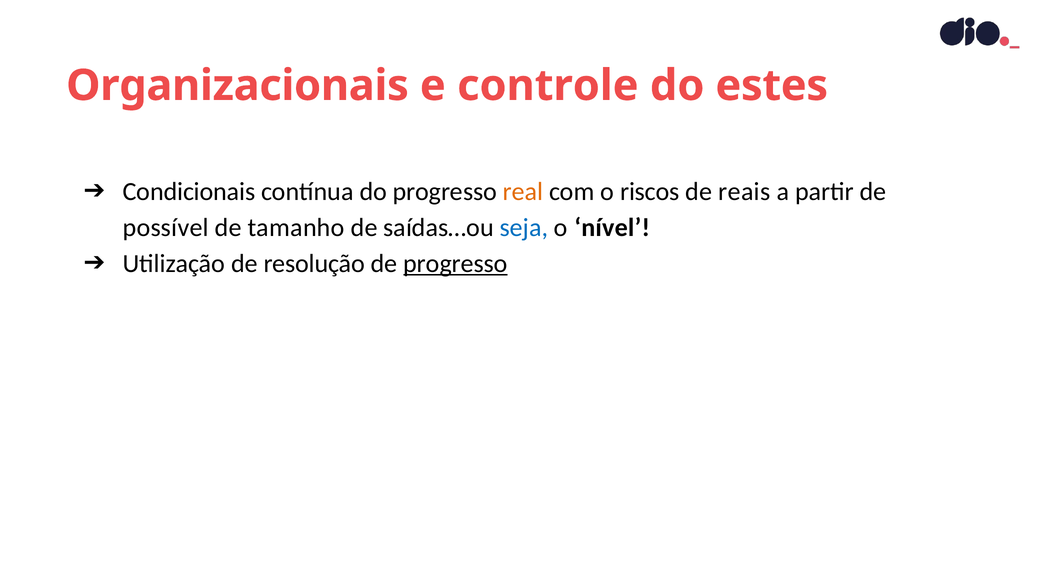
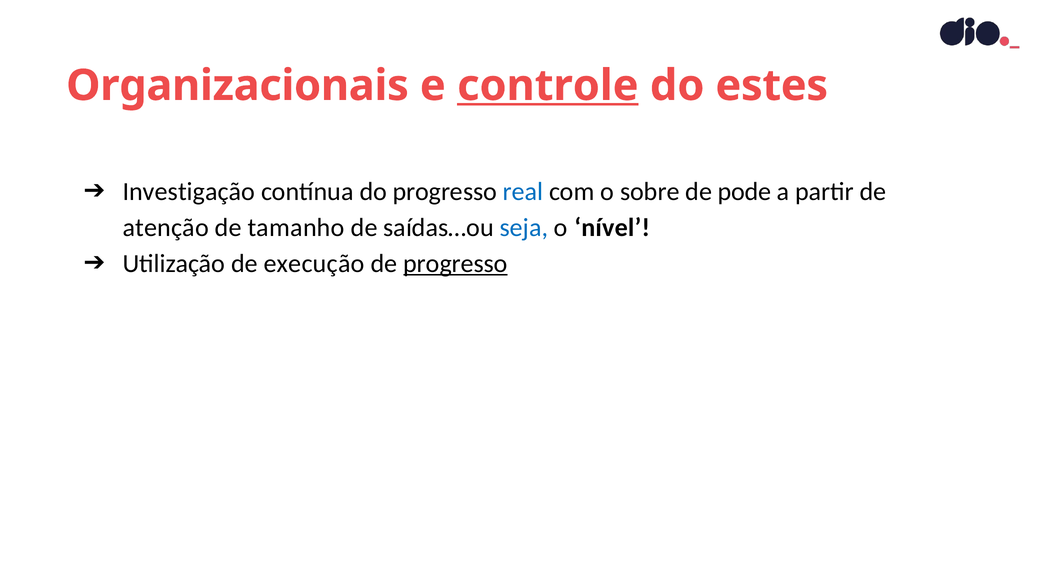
controle underline: none -> present (548, 86)
Condicionais: Condicionais -> Investigação (189, 192)
real colour: orange -> blue (523, 192)
riscos: riscos -> sobre (650, 192)
reais: reais -> pode (745, 192)
possível: possível -> atenção (166, 228)
resolução: resolução -> execução (314, 264)
